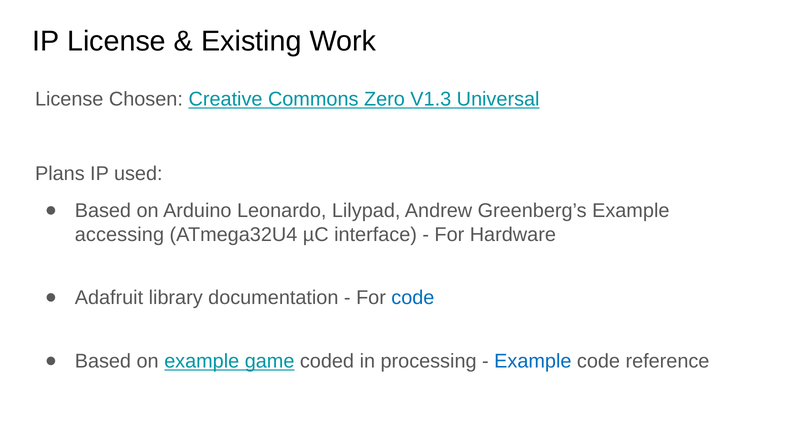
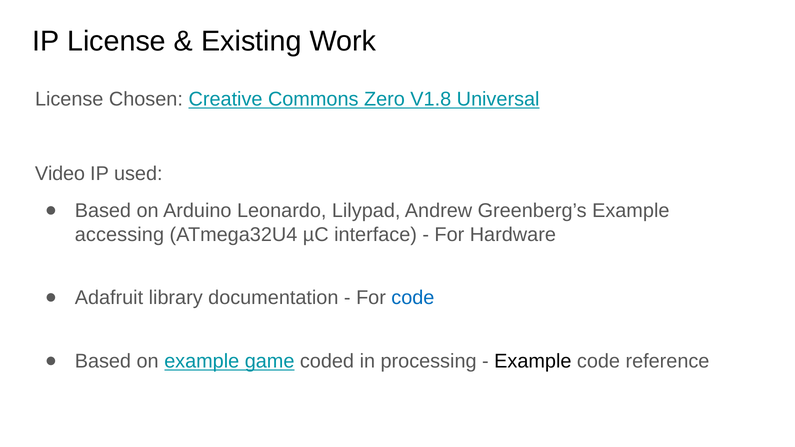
V1.3: V1.3 -> V1.8 (431, 99)
Plans: Plans -> Video (60, 174)
Example colour: blue -> black (533, 362)
